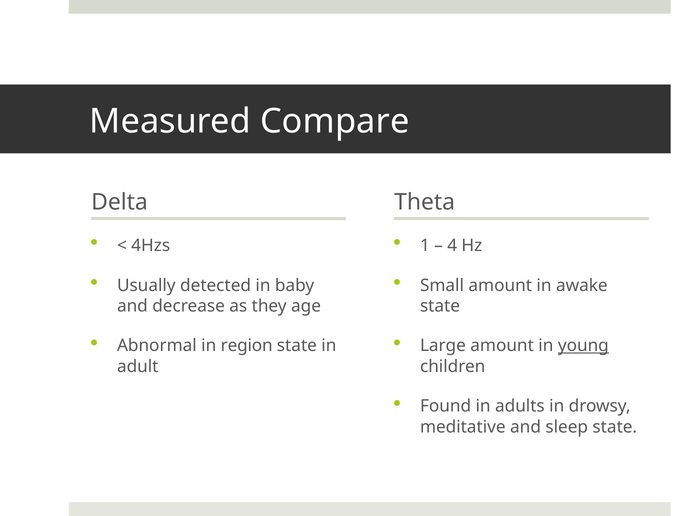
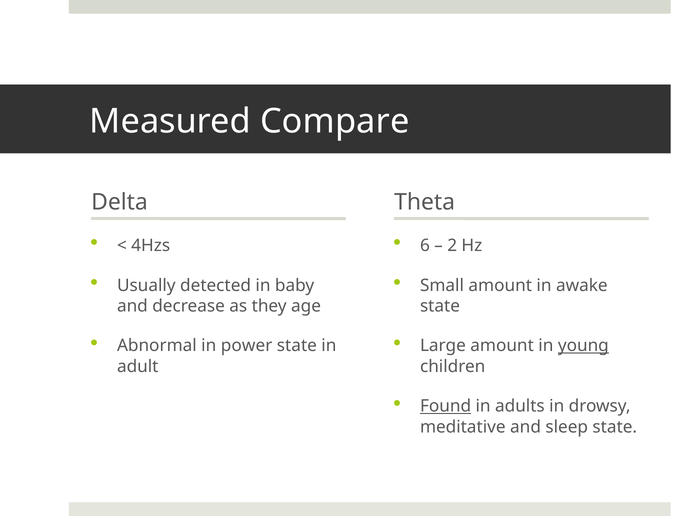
1: 1 -> 6 (425, 246)
4: 4 -> 2 (452, 246)
region: region -> power (247, 346)
Found underline: none -> present (446, 406)
